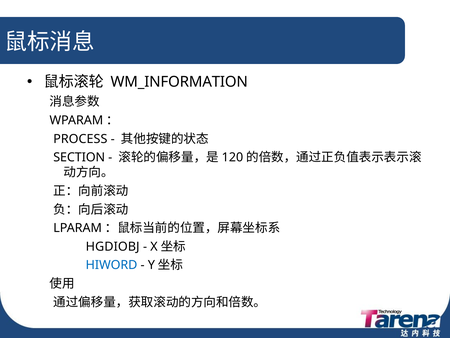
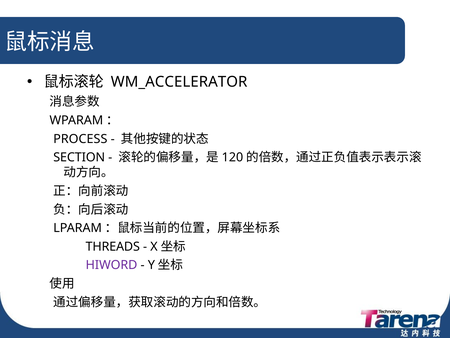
WM_INFORMATION: WM_INFORMATION -> WM_ACCELERATOR (179, 82)
HGDIOBJ: HGDIOBJ -> THREADS (113, 246)
HIWORD colour: blue -> purple (111, 265)
